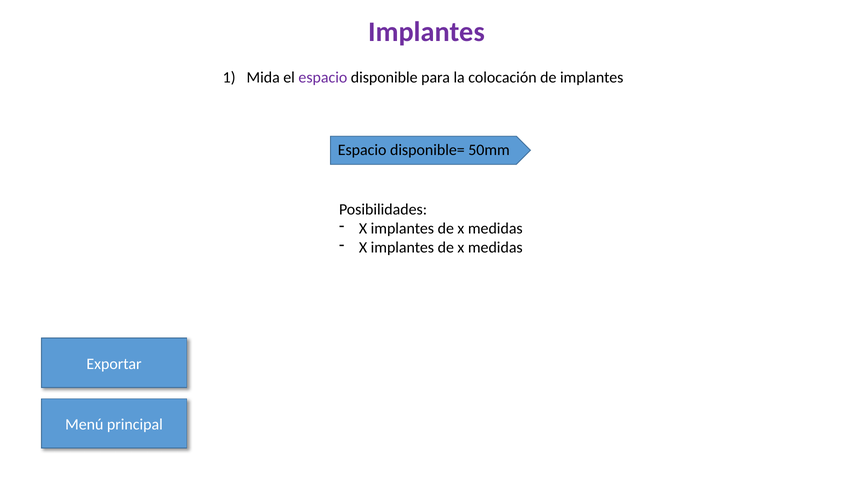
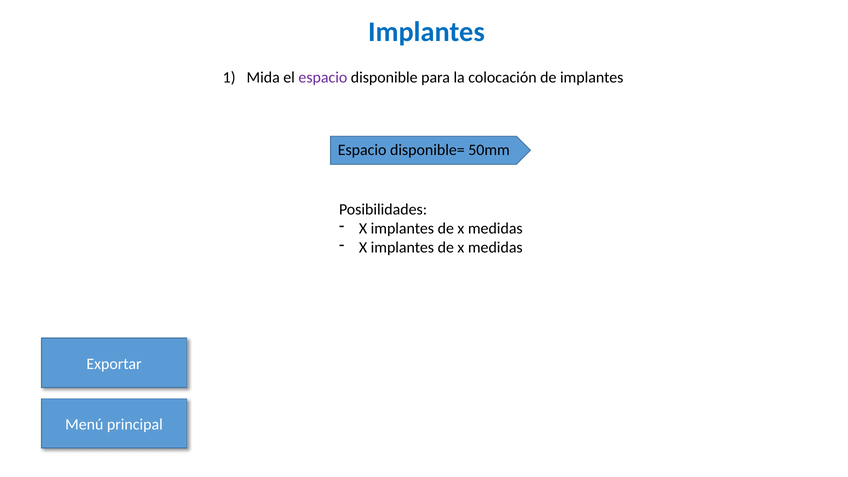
Implantes colour: purple -> blue (427, 32)
